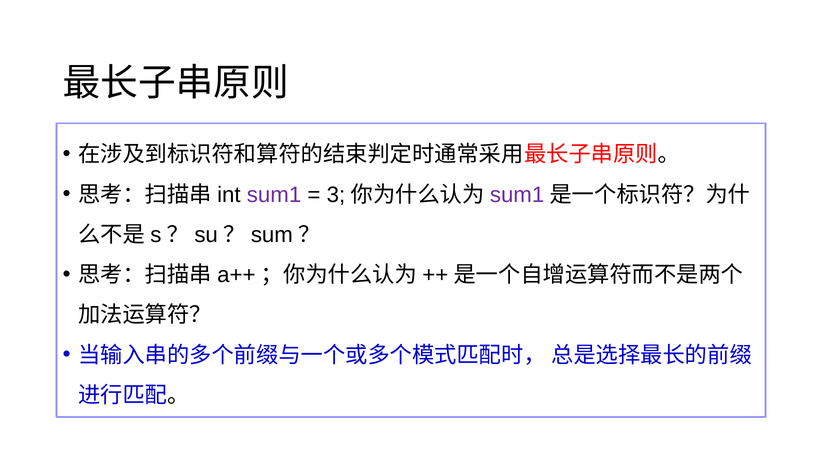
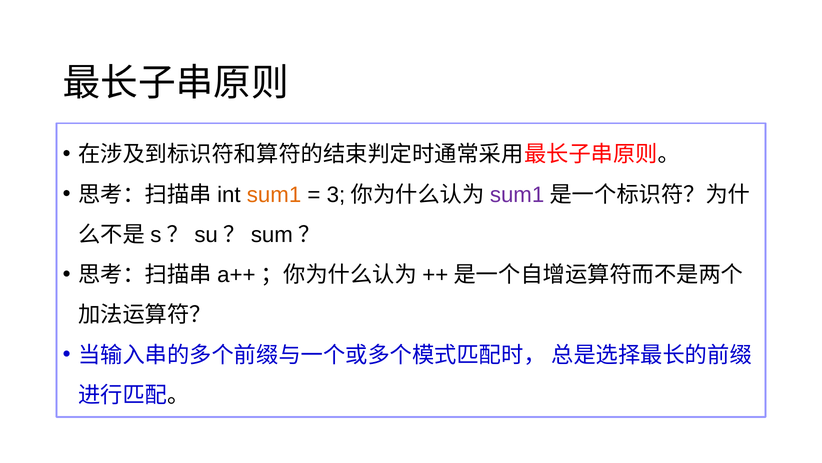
sum1 colour: purple -> orange (274, 194)
